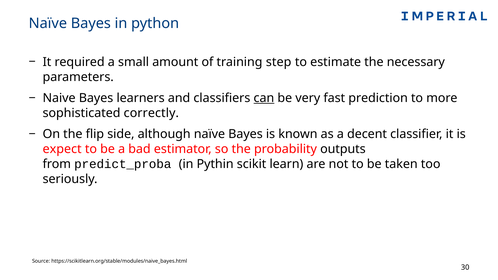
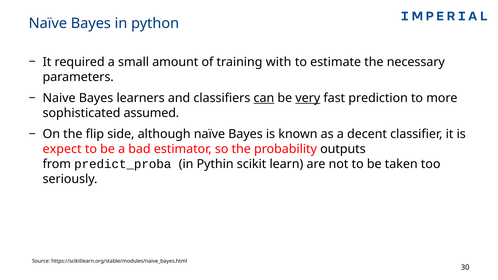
step: step -> with (279, 62)
very underline: none -> present (308, 98)
correctly: correctly -> assumed (151, 113)
